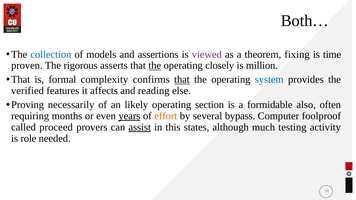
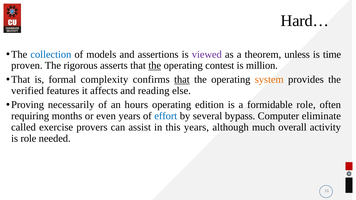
Both…: Both… -> Hard… (305, 21)
fixing: fixing -> unless (297, 54)
closely: closely -> contest (220, 66)
system colour: blue -> orange (269, 80)
likely: likely -> hours (136, 105)
section: section -> edition (209, 105)
formidable also: also -> role (306, 105)
years underline: present -> none (129, 116)
effort colour: orange -> blue (166, 116)
foolproof: foolproof -> eliminate (321, 116)
proceed: proceed -> exercise (56, 127)
assist underline: present -> none (140, 127)
this states: states -> years (196, 127)
testing: testing -> overall (293, 127)
